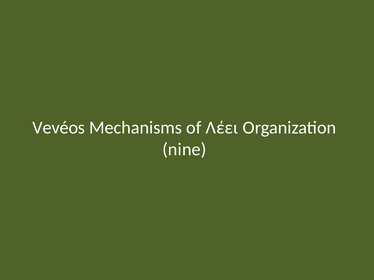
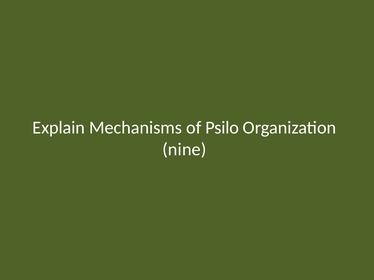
Vevéos: Vevéos -> Explain (59, 128)
Λέει: Λέει -> Psilo (222, 128)
